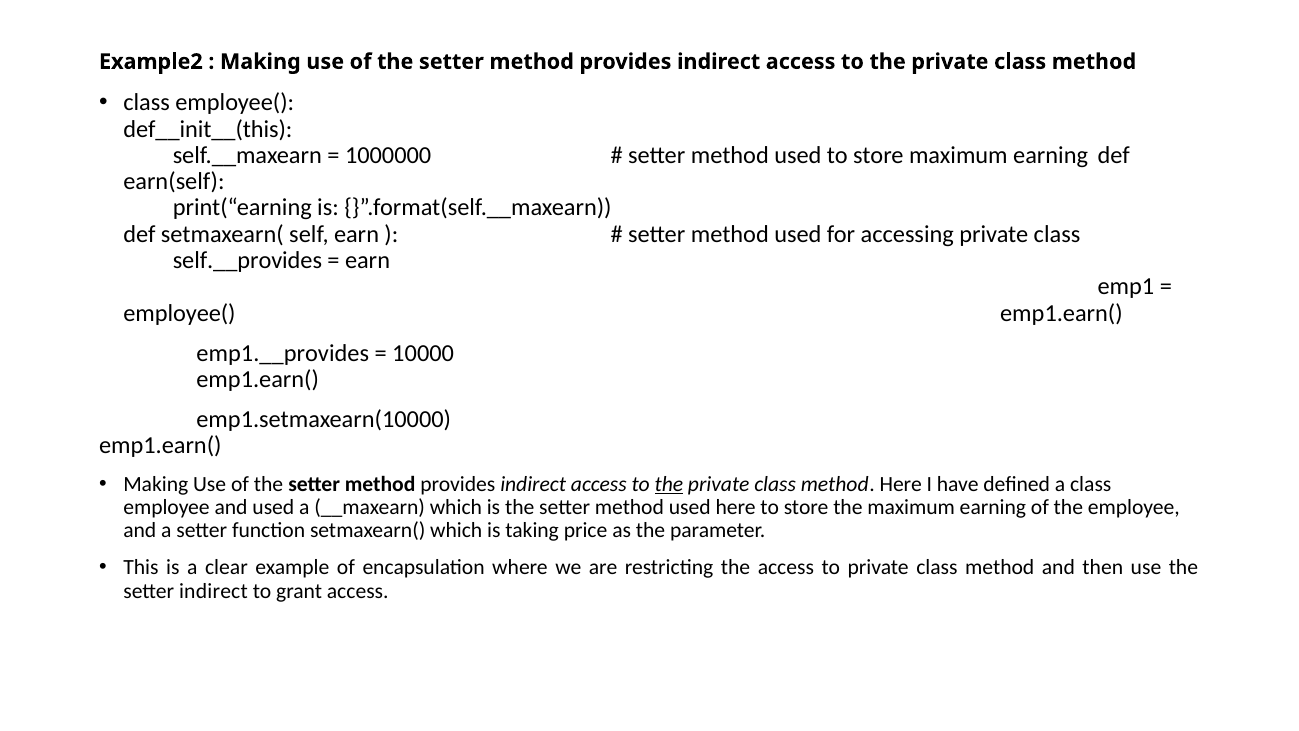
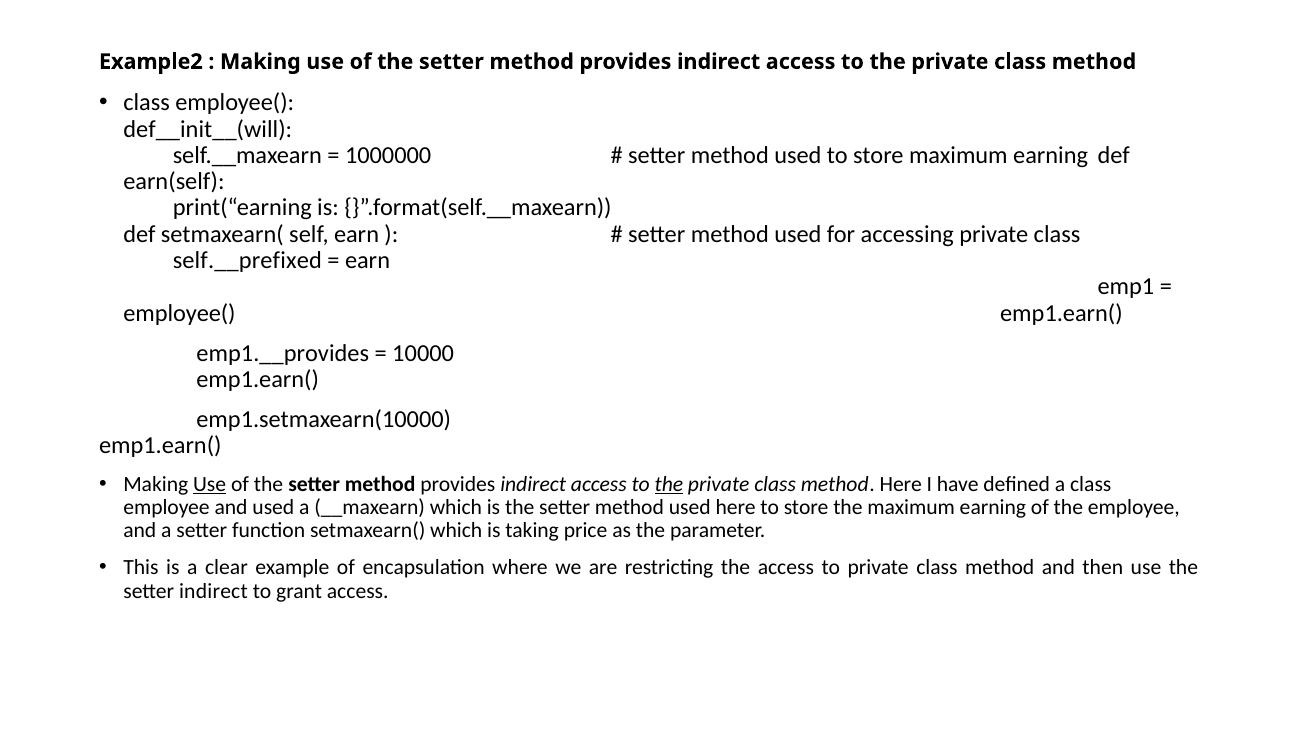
def__init__(this: def__init__(this -> def__init__(will (208, 129)
self.__provides: self.__provides -> self.__prefixed (247, 260)
Use underline: none -> present (210, 484)
